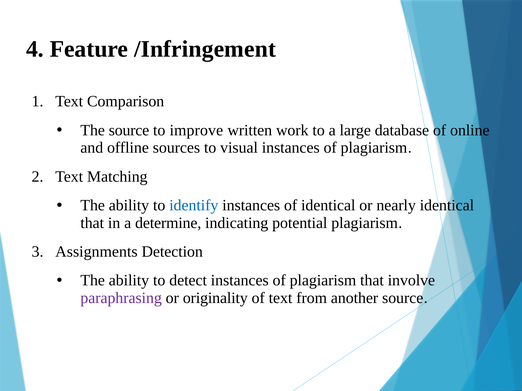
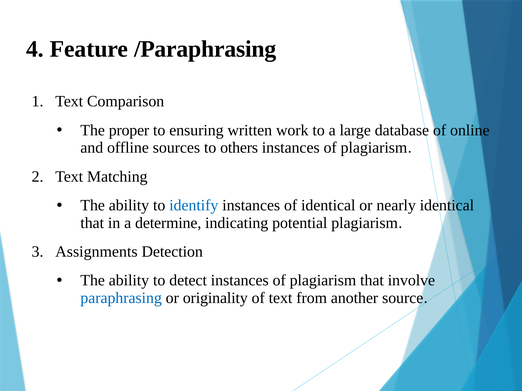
/Infringement: /Infringement -> /Paraphrasing (205, 49)
The source: source -> proper (129, 130)
improve: improve -> ensuring (196, 130)
visual: visual -> others (239, 148)
paraphrasing colour: purple -> blue (121, 298)
